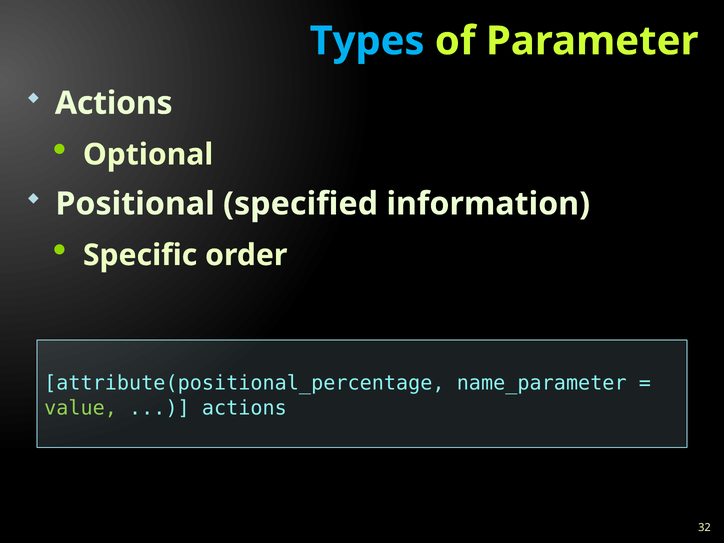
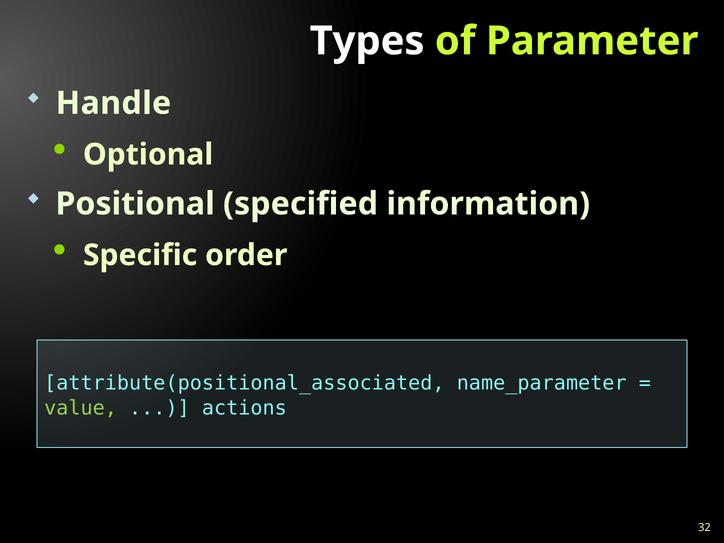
Types colour: light blue -> white (367, 41)
Actions: Actions -> Handle (113, 103)
attribute(positional_percentage: attribute(positional_percentage -> attribute(positional_associated (244, 383)
